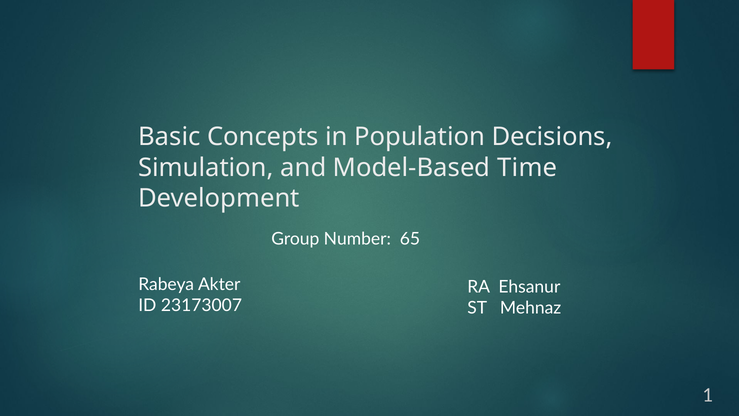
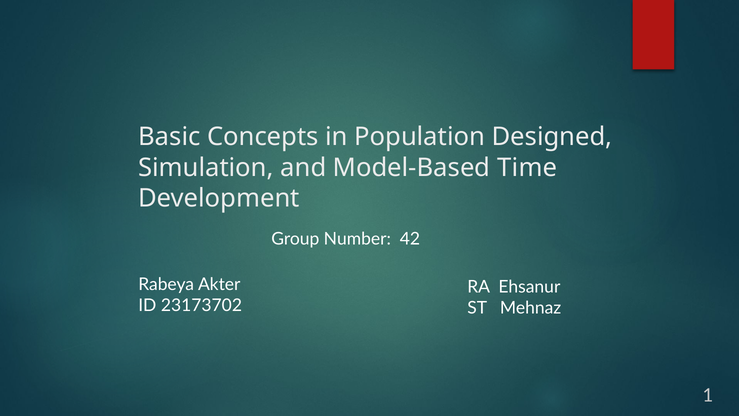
Decisions: Decisions -> Designed (552, 137)
65: 65 -> 42 (410, 239)
23173007: 23173007 -> 23173702 (201, 305)
